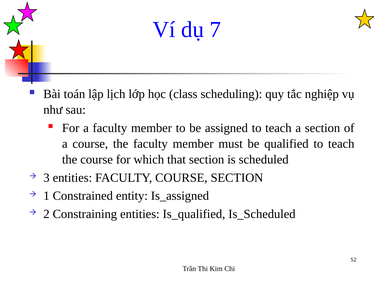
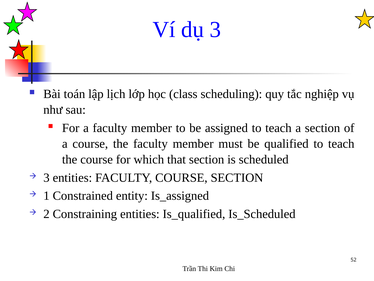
dụ 7: 7 -> 3 (215, 30)
